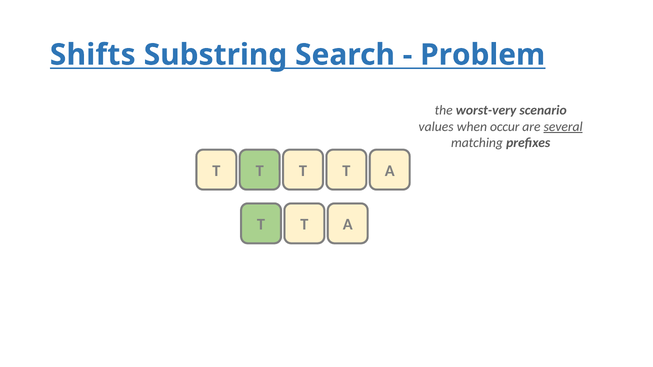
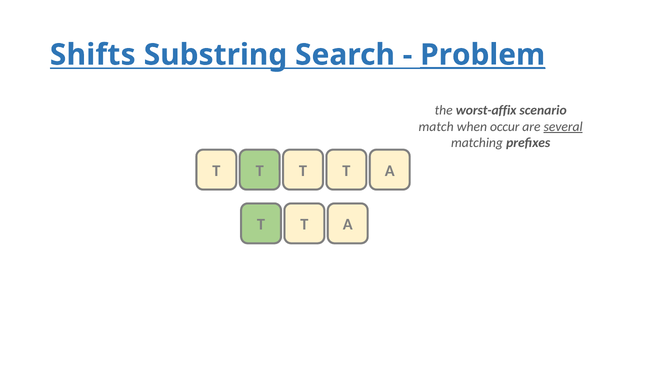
Problem underline: none -> present (483, 55)
worst-very: worst-very -> worst-affix (486, 110)
values: values -> match (436, 127)
